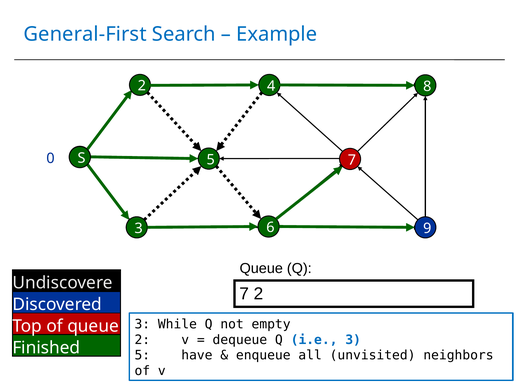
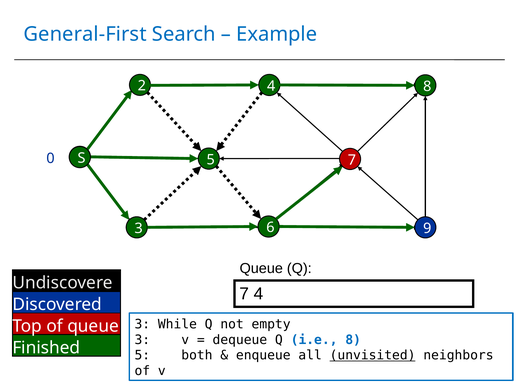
7 2: 2 -> 4 (258, 294)
2: 2 -> 3 (142, 340)
i.e 3: 3 -> 8 (353, 340)
have: have -> both (197, 356)
unvisited underline: none -> present (373, 356)
